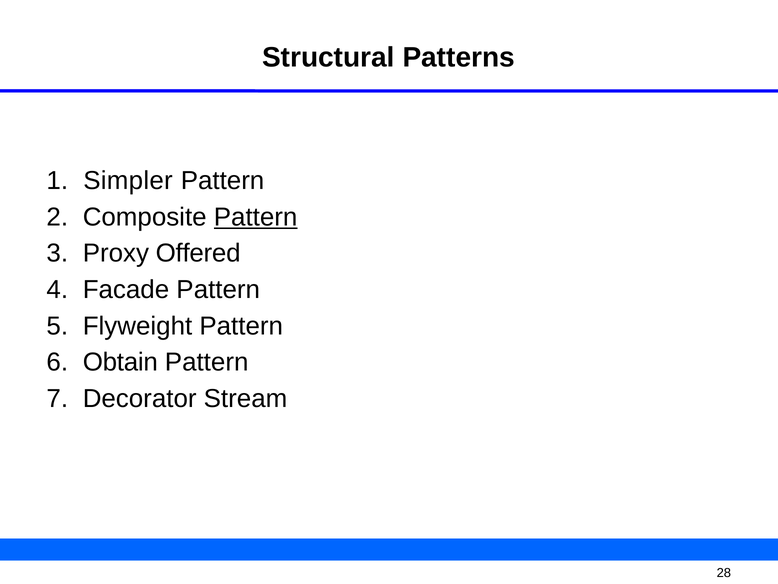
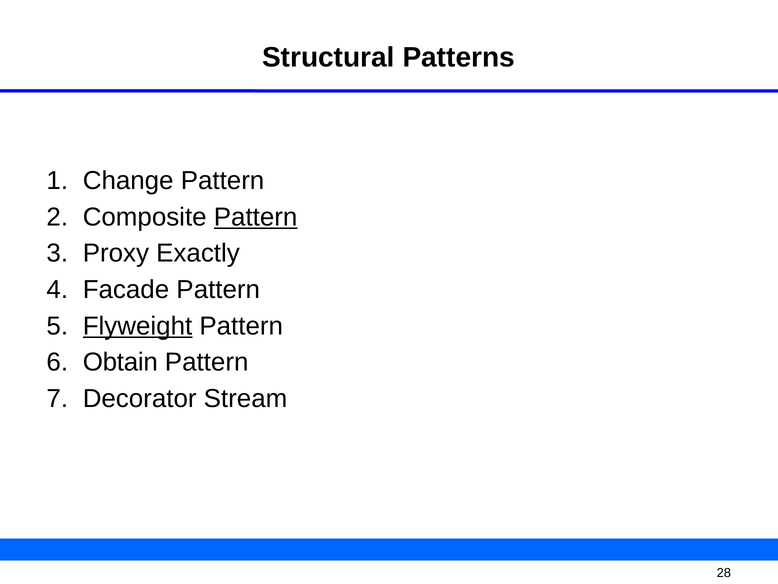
Simpler: Simpler -> Change (128, 181)
Offered: Offered -> Exactly (198, 253)
Flyweight underline: none -> present (138, 326)
